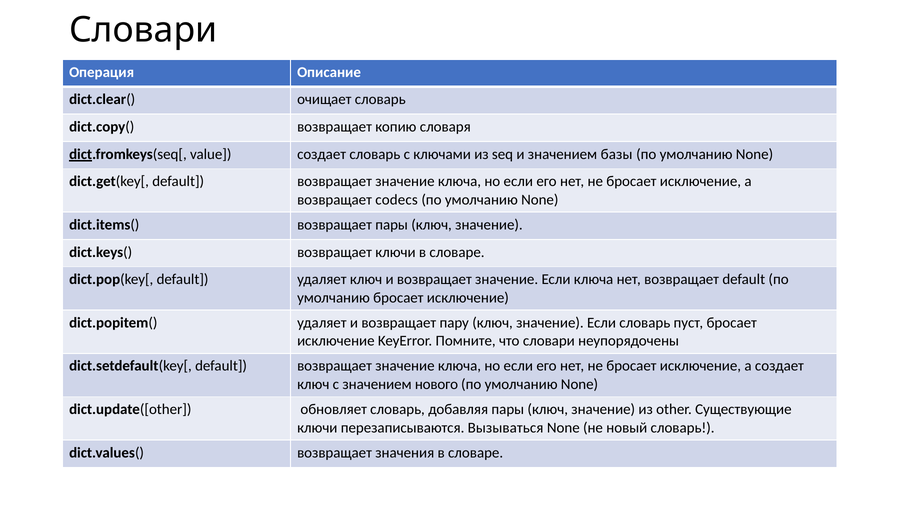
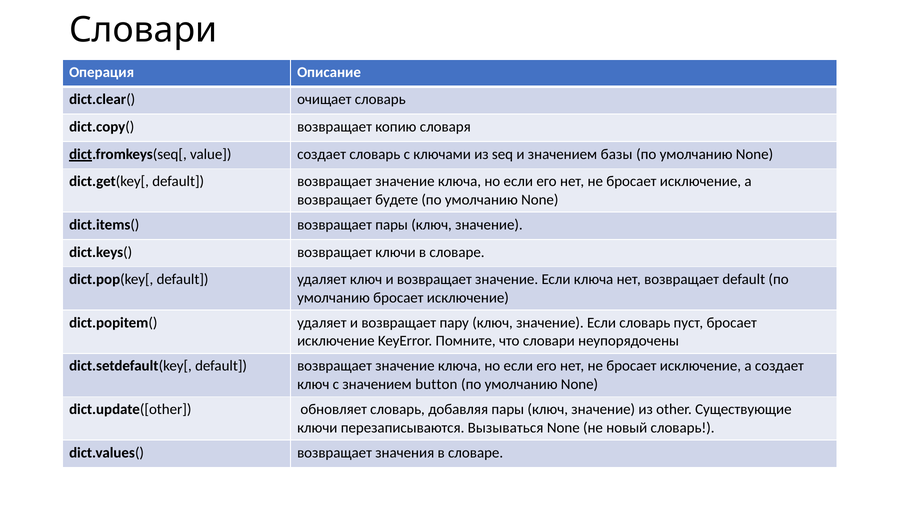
codecs: codecs -> будете (397, 200)
нового: нового -> button (436, 384)
